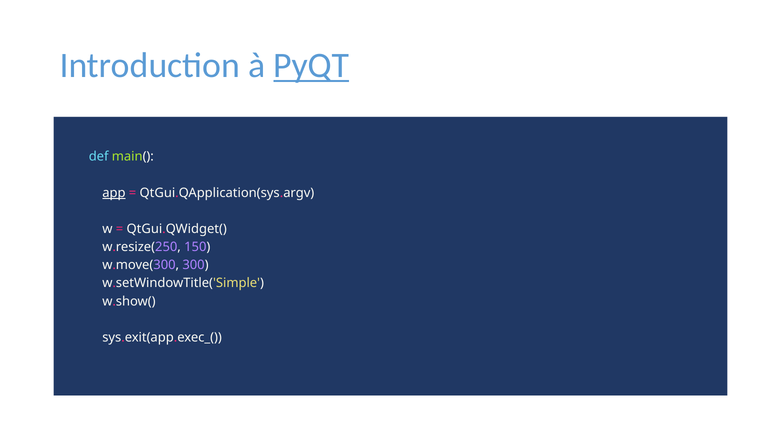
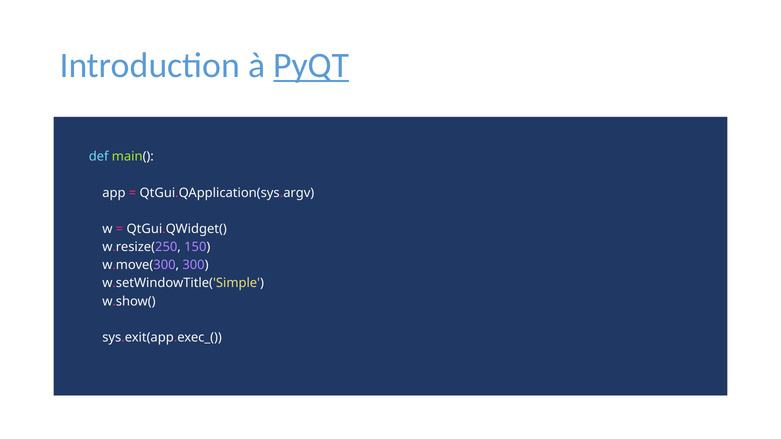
app underline: present -> none (114, 193)
